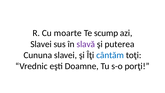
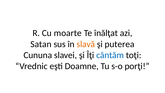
scump: scump -> înălţat (106, 33)
Slavei: Slavei -> Satan (41, 44)
slavă colour: purple -> orange (86, 44)
